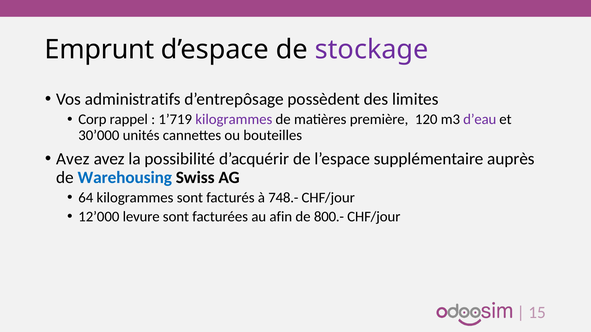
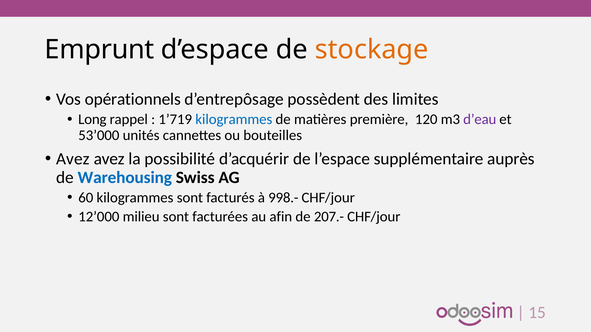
stockage colour: purple -> orange (372, 50)
administratifs: administratifs -> opérationnels (133, 99)
Corp: Corp -> Long (92, 120)
kilogrammes colour: purple -> blue (234, 120)
30’000: 30’000 -> 53’000 (99, 136)
64: 64 -> 60 (86, 198)
748.-: 748.- -> 998.- (283, 198)
levure: levure -> milieu (141, 217)
800.-: 800.- -> 207.- (329, 217)
